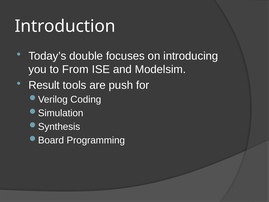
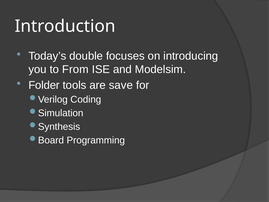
Result: Result -> Folder (44, 85)
push: push -> save (121, 85)
